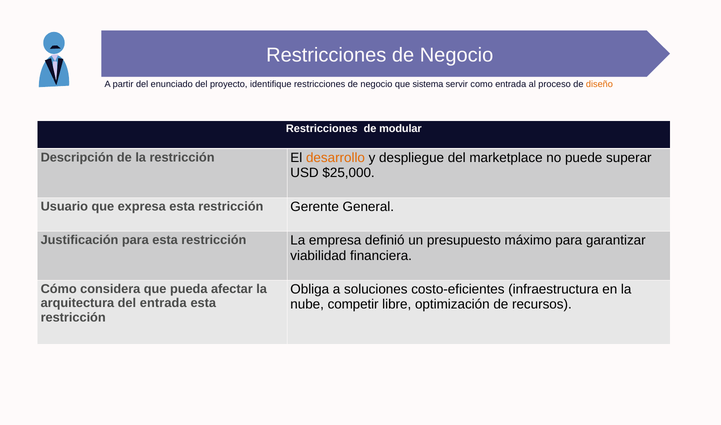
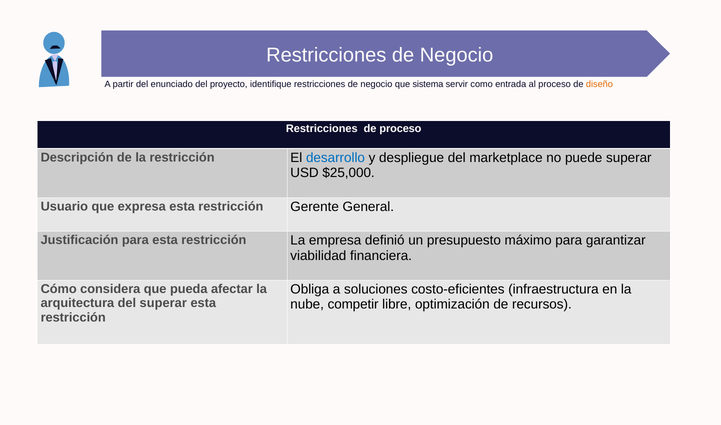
de modular: modular -> proceso (400, 129)
desarrollo colour: orange -> blue (335, 158)
del entrada: entrada -> superar (163, 303)
